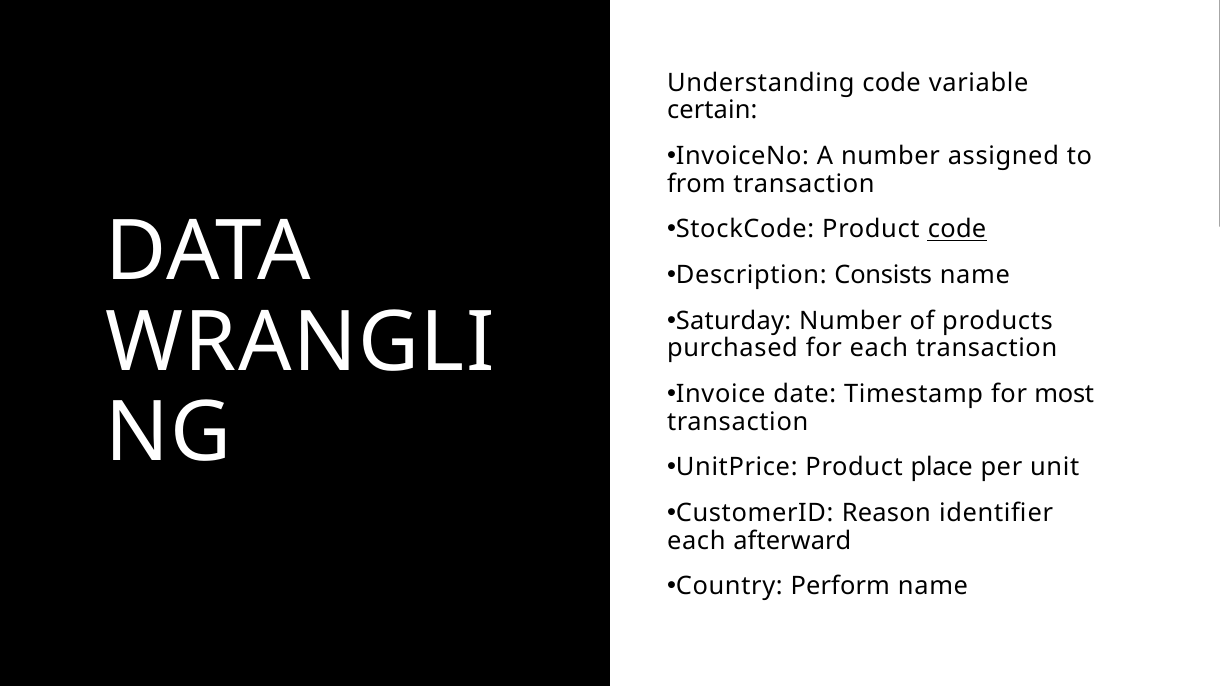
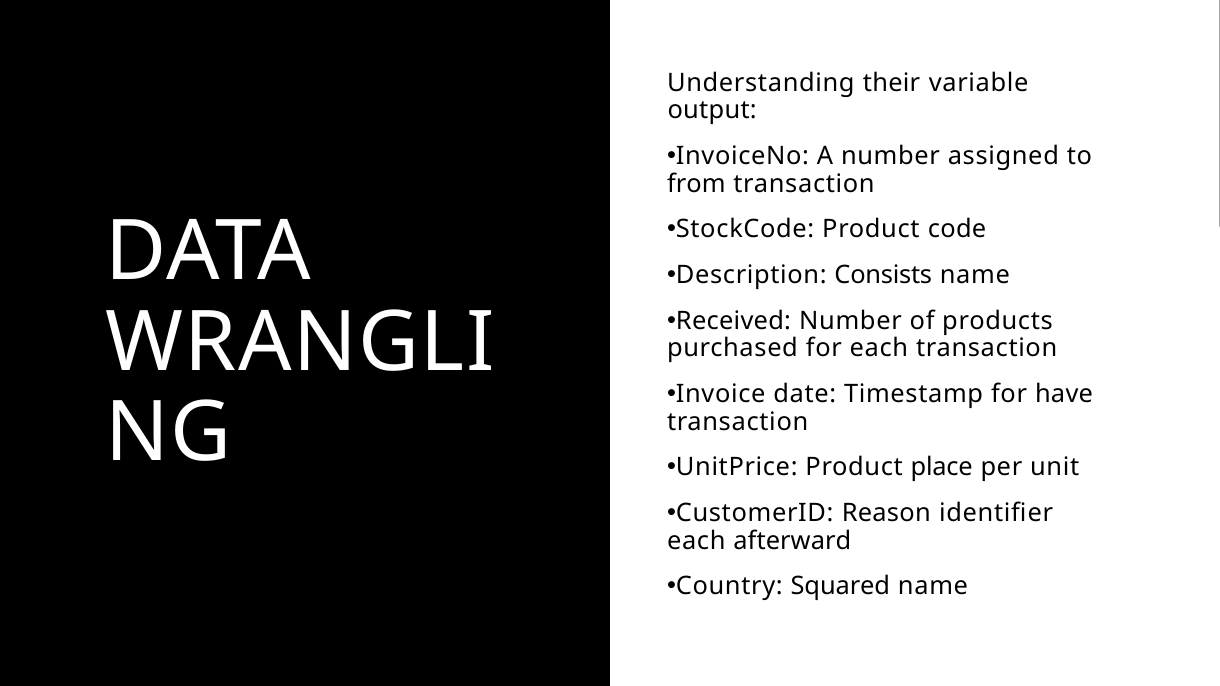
Understanding code: code -> their (892, 83)
certain: certain -> output (712, 111)
code underline: present -> none (957, 230)
Saturday: Saturday -> Received (734, 321)
most: most -> have (1064, 394)
Perform: Perform -> Squared (840, 587)
